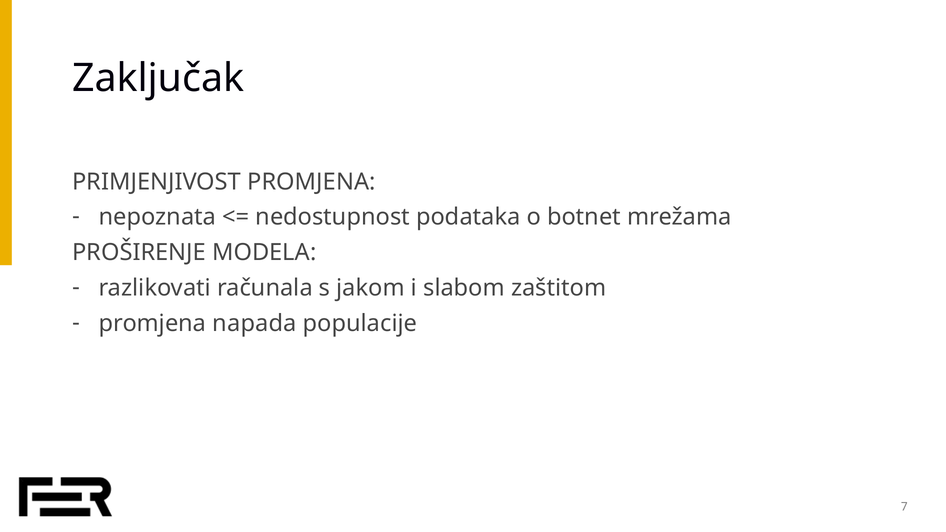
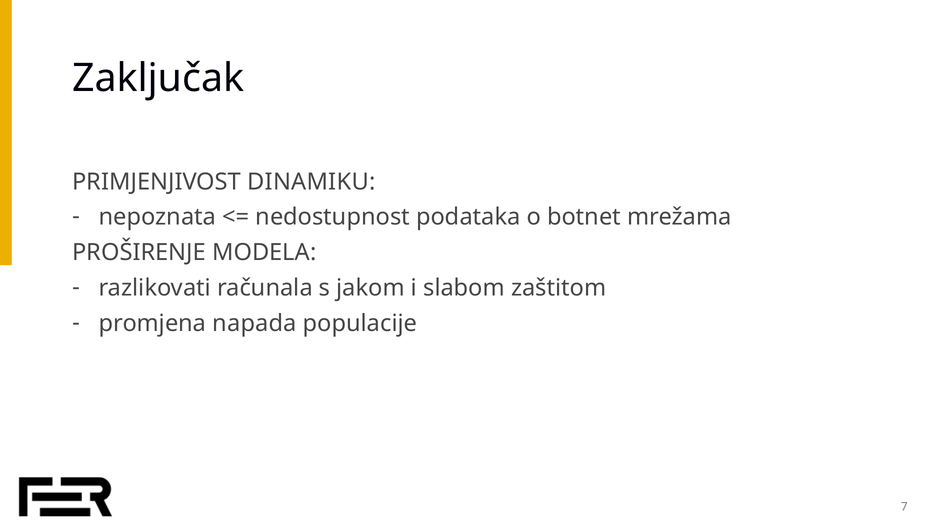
PRIMJENJIVOST PROMJENA: PROMJENA -> DINAMIKU (311, 182)
